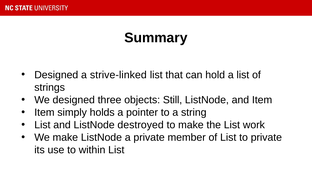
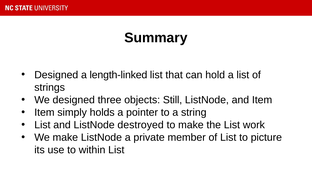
strive-linked: strive-linked -> length-linked (118, 75)
to private: private -> picture (266, 137)
